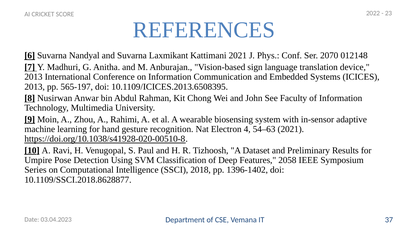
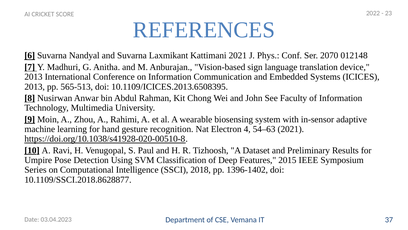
565-197: 565-197 -> 565-513 (77, 87)
2058: 2058 -> 2015 (287, 160)
